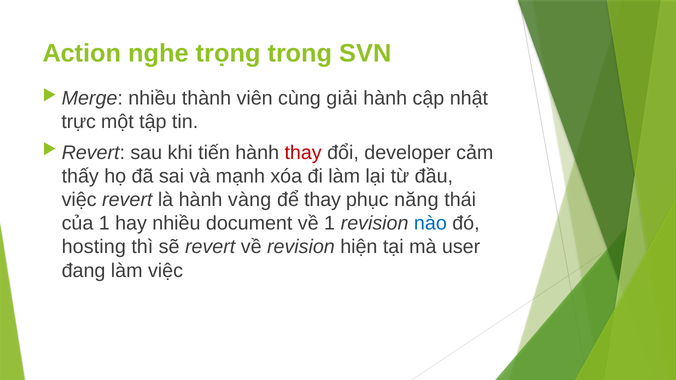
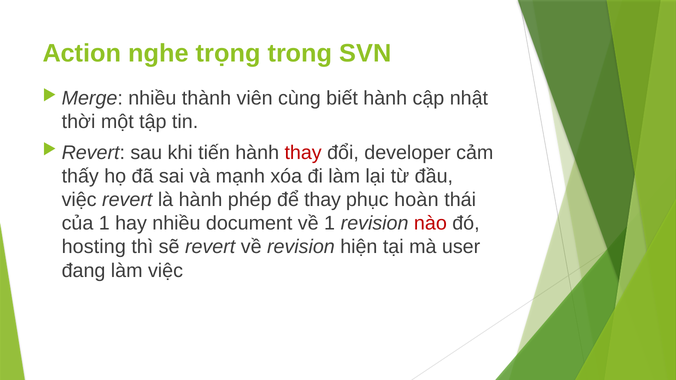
giải: giải -> biết (342, 98)
trực: trực -> thời (79, 122)
vàng: vàng -> phép (250, 200)
năng: năng -> hoàn (416, 200)
nào colour: blue -> red (430, 223)
